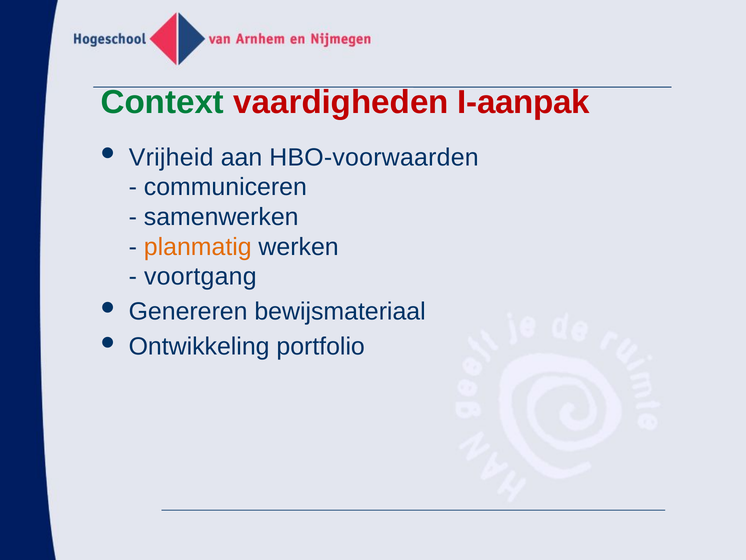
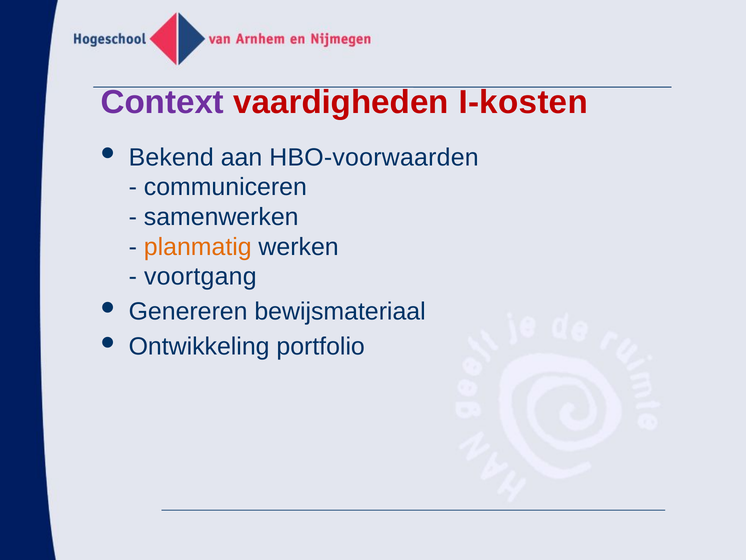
Context colour: green -> purple (162, 102)
I-aanpak: I-aanpak -> I-kosten (523, 102)
Vrijheid: Vrijheid -> Bekend (171, 157)
